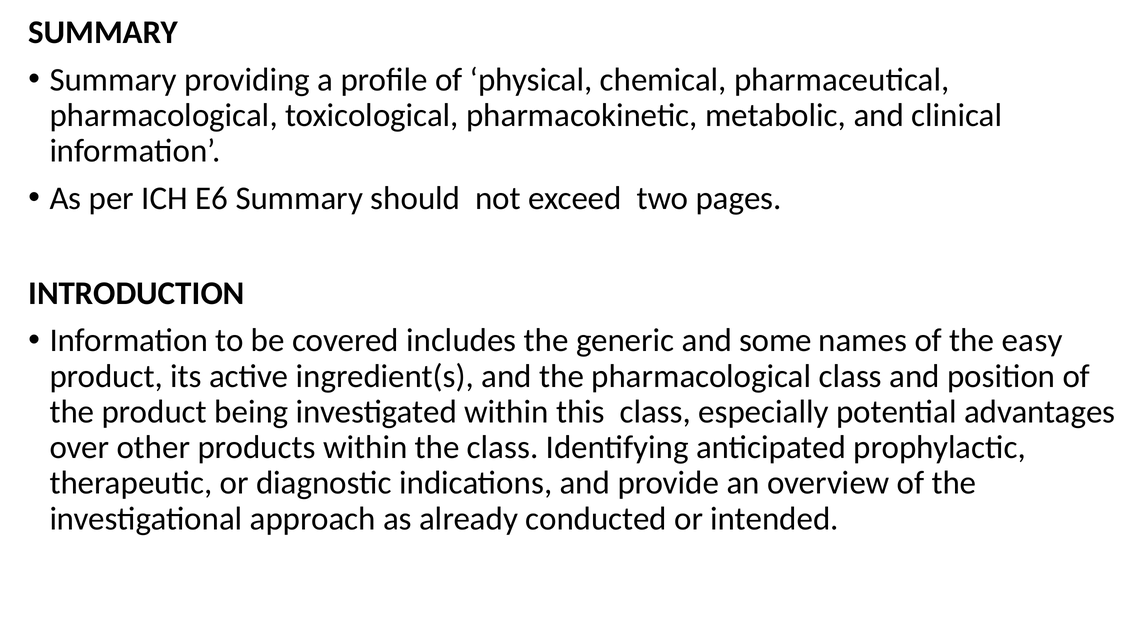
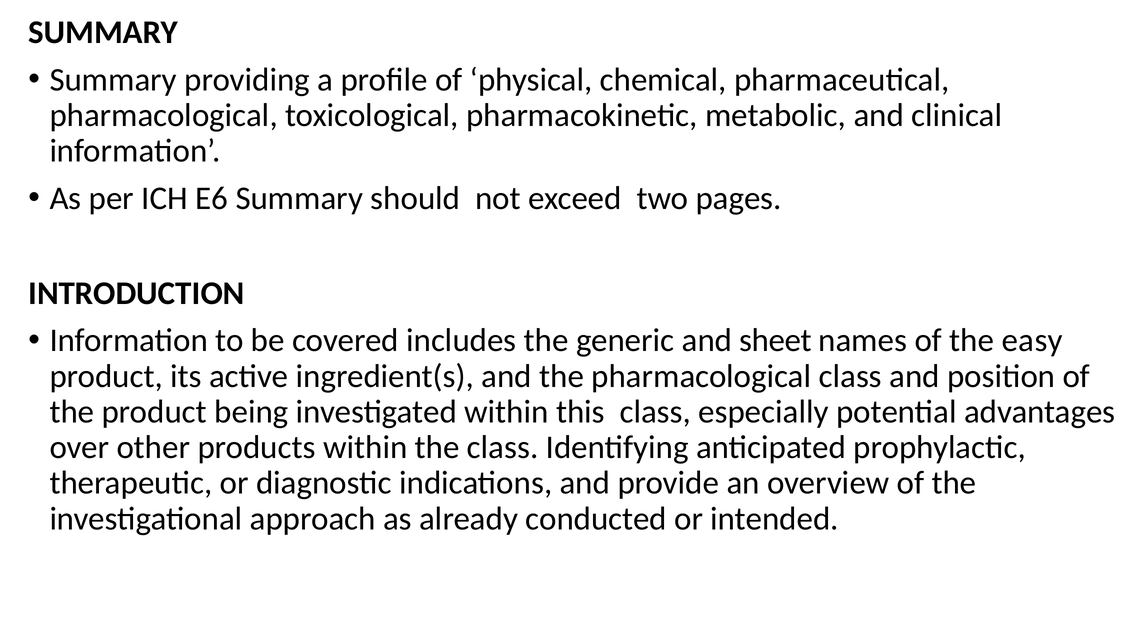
some: some -> sheet (775, 340)
